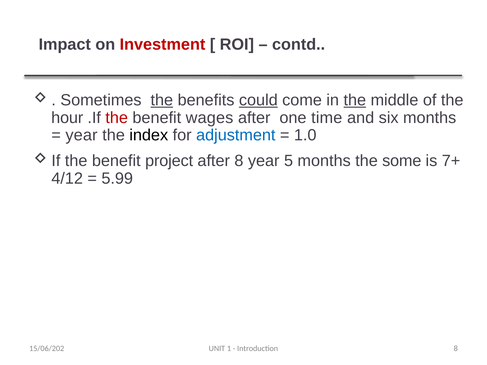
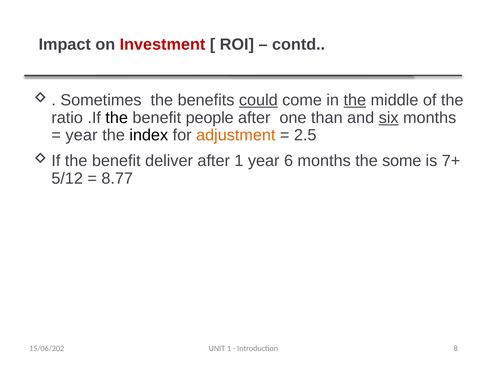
the underline: present -> none (162, 100)
hour: hour -> ratio (67, 118)
the colour: red -> black (117, 118)
wages: wages -> people (210, 118)
time: time -> than (327, 118)
six underline: none -> present (389, 118)
adjustment colour: blue -> orange (236, 135)
1.0: 1.0 -> 2.5 (305, 135)
project: project -> deliver (169, 161)
after 8: 8 -> 1 (239, 161)
5: 5 -> 6 (289, 161)
4/12: 4/12 -> 5/12 (67, 179)
5.99: 5.99 -> 8.77 (117, 179)
